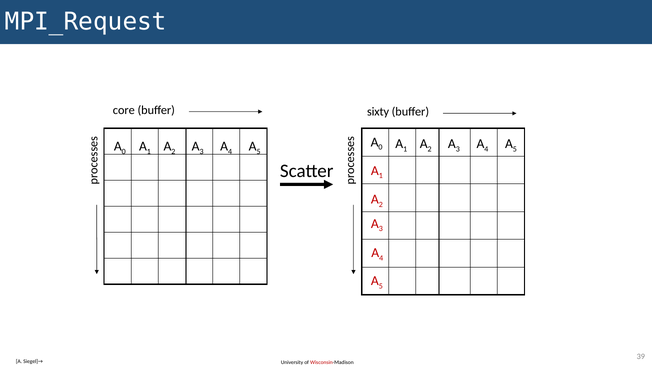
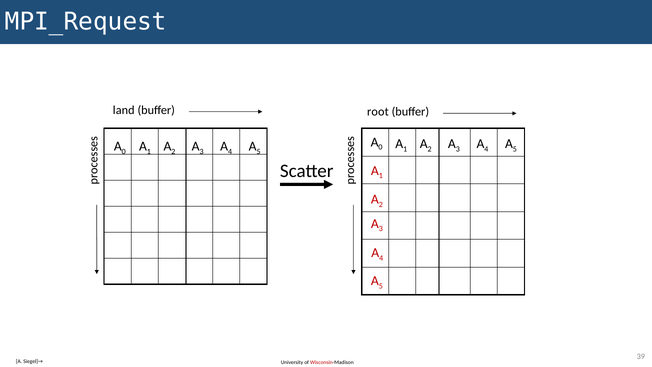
core: core -> land (124, 110)
sixty: sixty -> root (378, 112)
